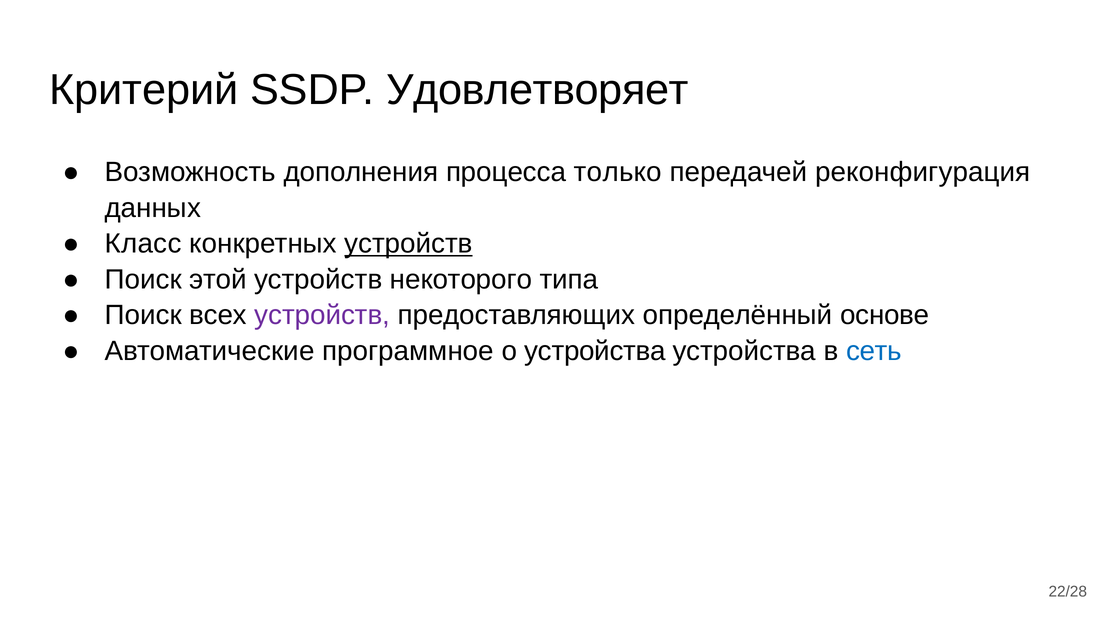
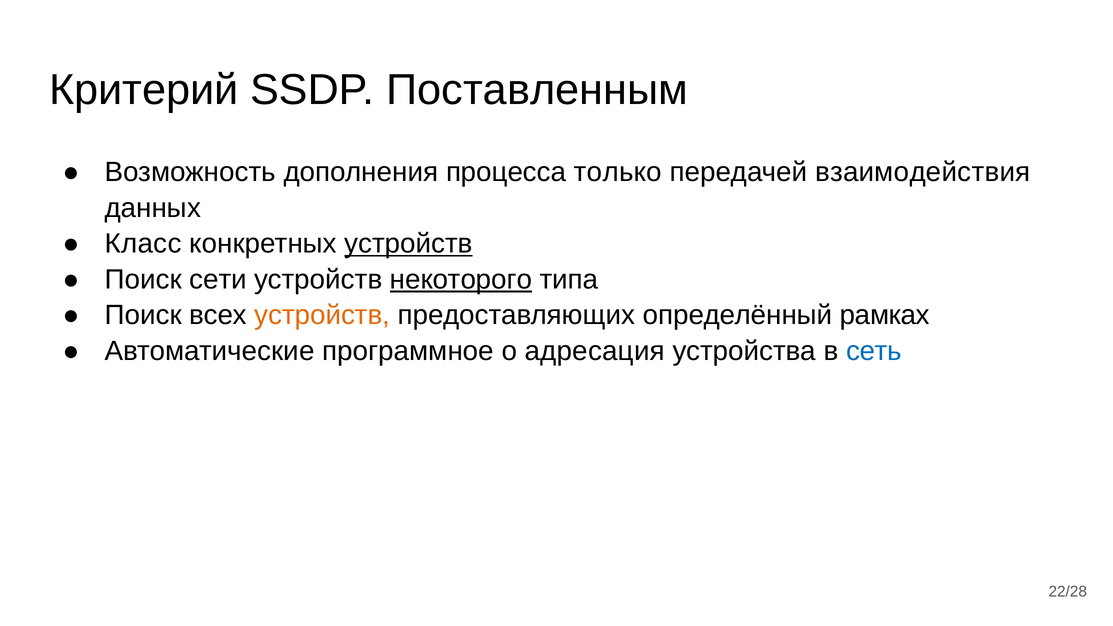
Удовлетворяет: Удовлетворяет -> Поставленным (537, 90)
реконфигурация: реконфигурация -> взаимодействия (923, 172)
этой: этой -> сети (218, 279)
некоторого underline: none -> present (461, 279)
устройств colour: purple -> orange (322, 315)
основе: основе -> рамках (885, 315)
о устройства: устройства -> адресация (595, 351)
